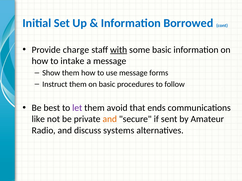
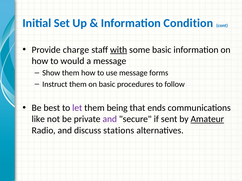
Borrowed: Borrowed -> Condition (188, 23)
intake: intake -> would (72, 61)
avoid: avoid -> being (117, 108)
and colour: orange -> purple (110, 119)
Amateur underline: none -> present (207, 119)
systems: systems -> stations (119, 131)
